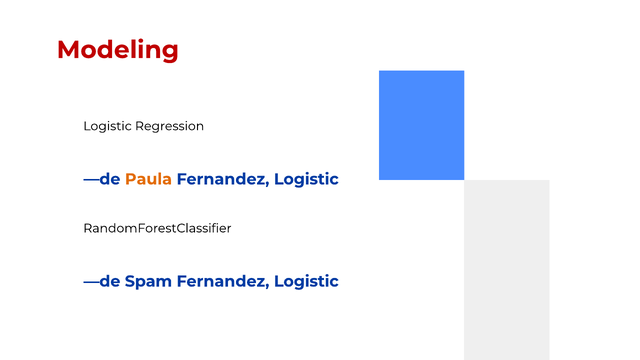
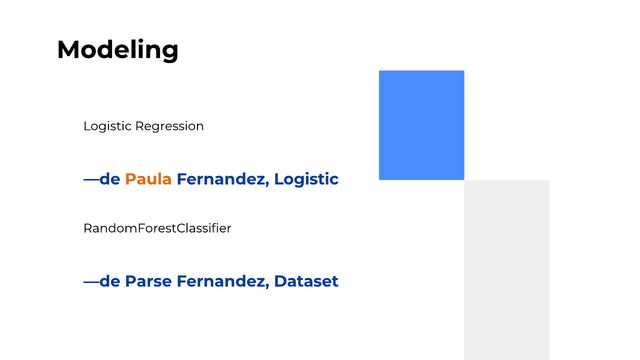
Modeling colour: red -> black (118, 50)
Spam: Spam -> Parse (148, 281)
Logistic: Logistic -> Dataset (306, 281)
